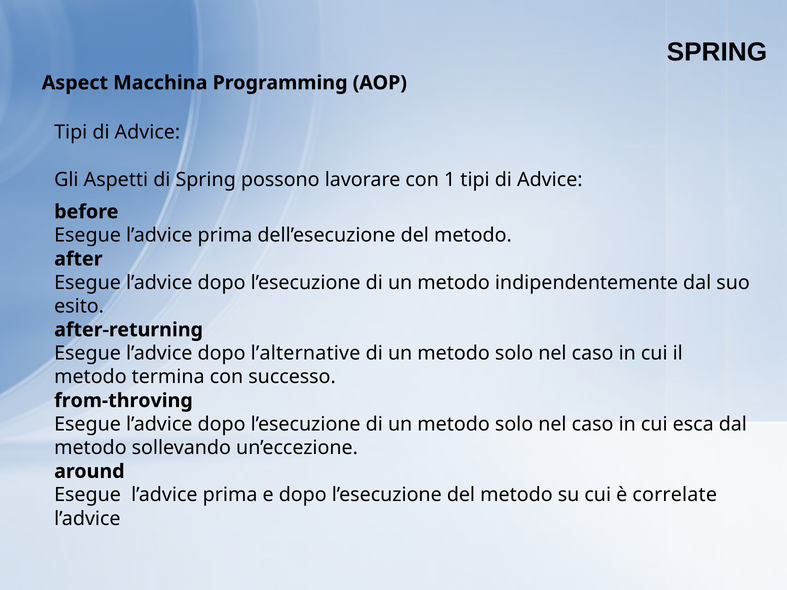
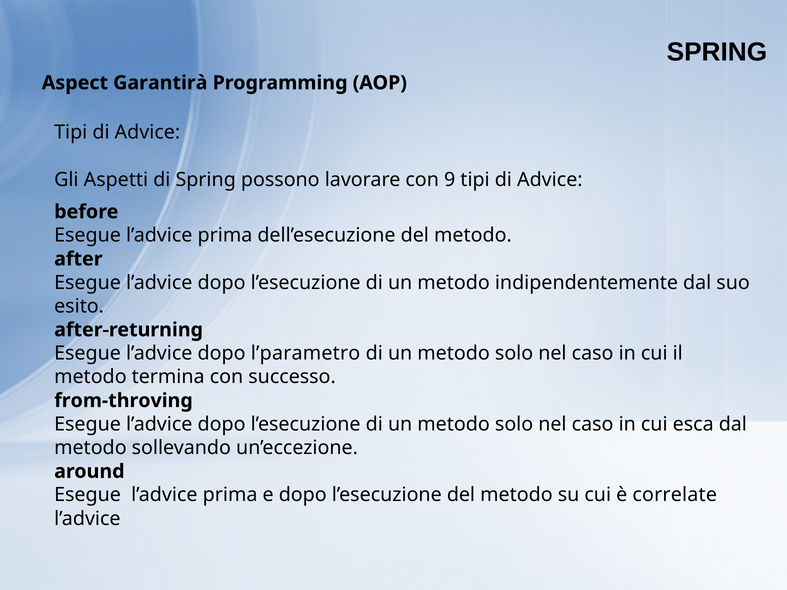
Macchina: Macchina -> Garantirà (160, 83)
1: 1 -> 9 (450, 180)
l’alternative: l’alternative -> l’parametro (306, 354)
